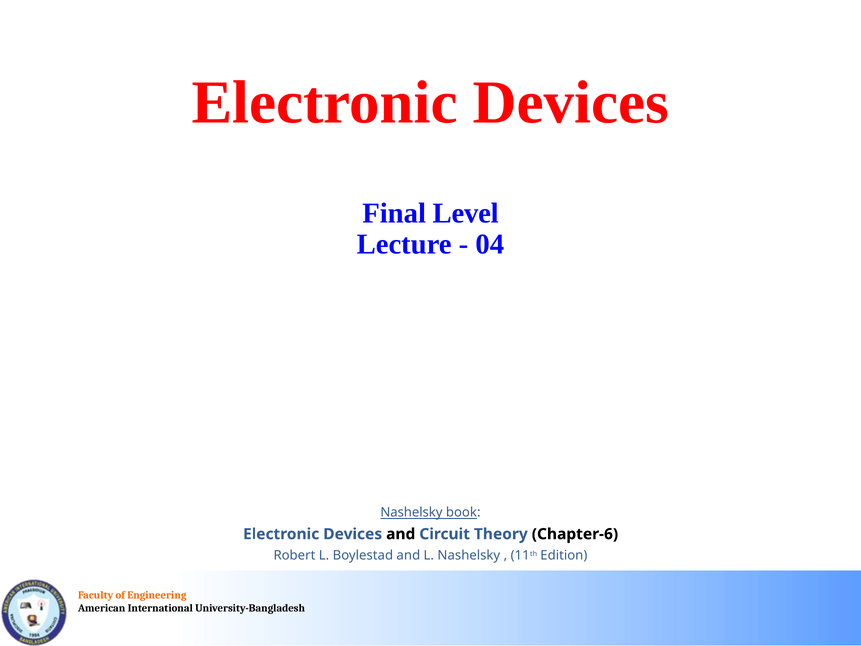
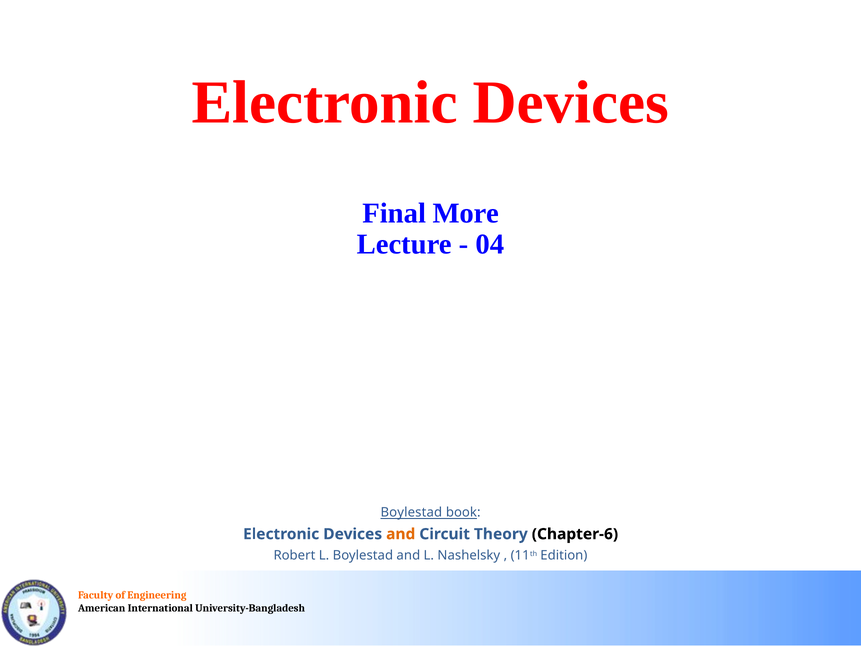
Level: Level -> More (466, 213)
Nashelsky: Nashelsky -> Boylestad (411, 512)
and colour: black -> orange (401, 534)
